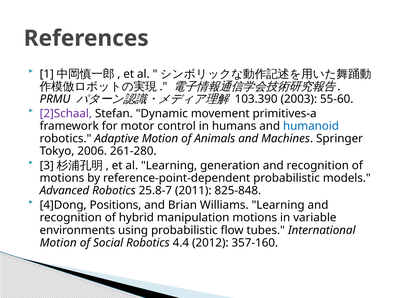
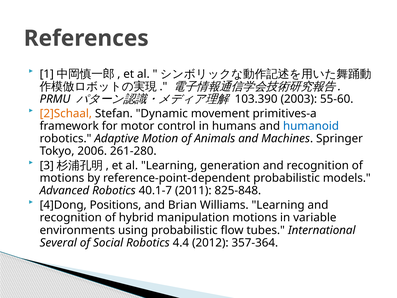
2]Schaal colour: purple -> orange (66, 114)
25.8-7: 25.8-7 -> 40.1-7 (155, 191)
Motion: Motion -> Several (58, 242)
357-160: 357-160 -> 357-364 (255, 242)
